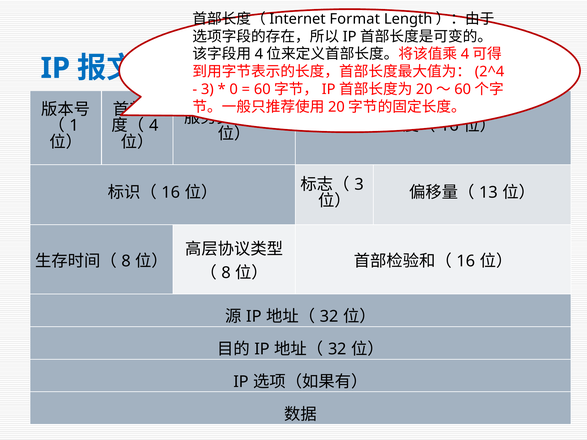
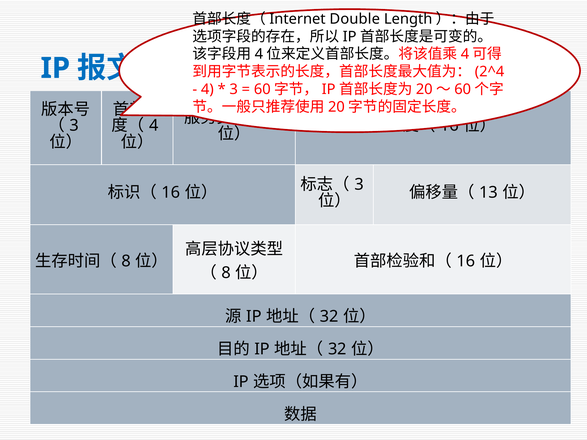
Format: Format -> Double (355, 19)
3: 3 -> 4 (207, 89)
0: 0 -> 3 (234, 89)
1: 1 -> 3 (74, 126)
